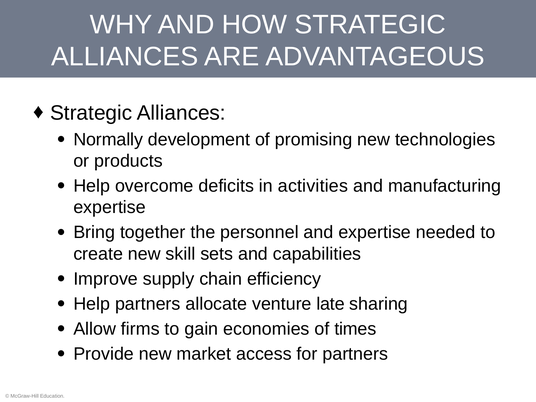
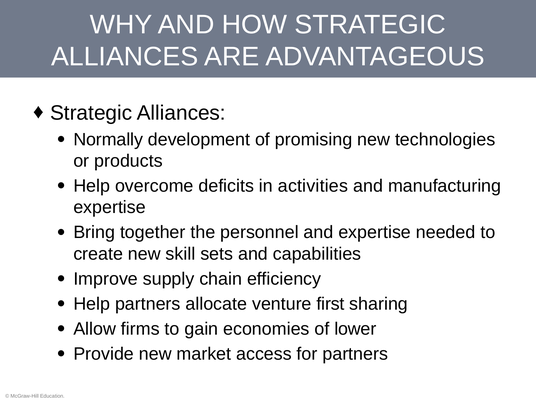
late: late -> first (331, 304)
times: times -> lower (355, 329)
